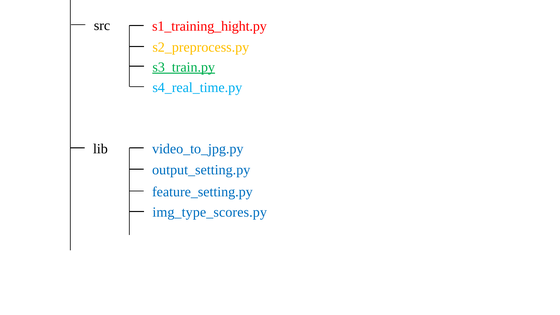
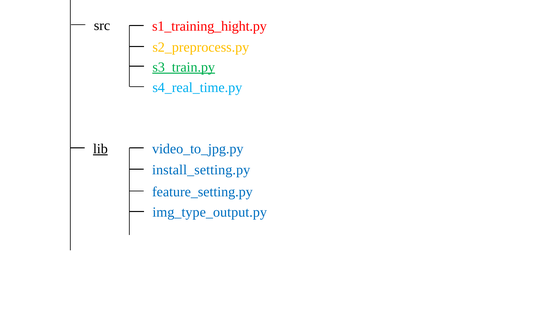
lib underline: none -> present (100, 149)
output_setting.py: output_setting.py -> install_setting.py (201, 170)
img_type_scores.py: img_type_scores.py -> img_type_output.py (210, 212)
